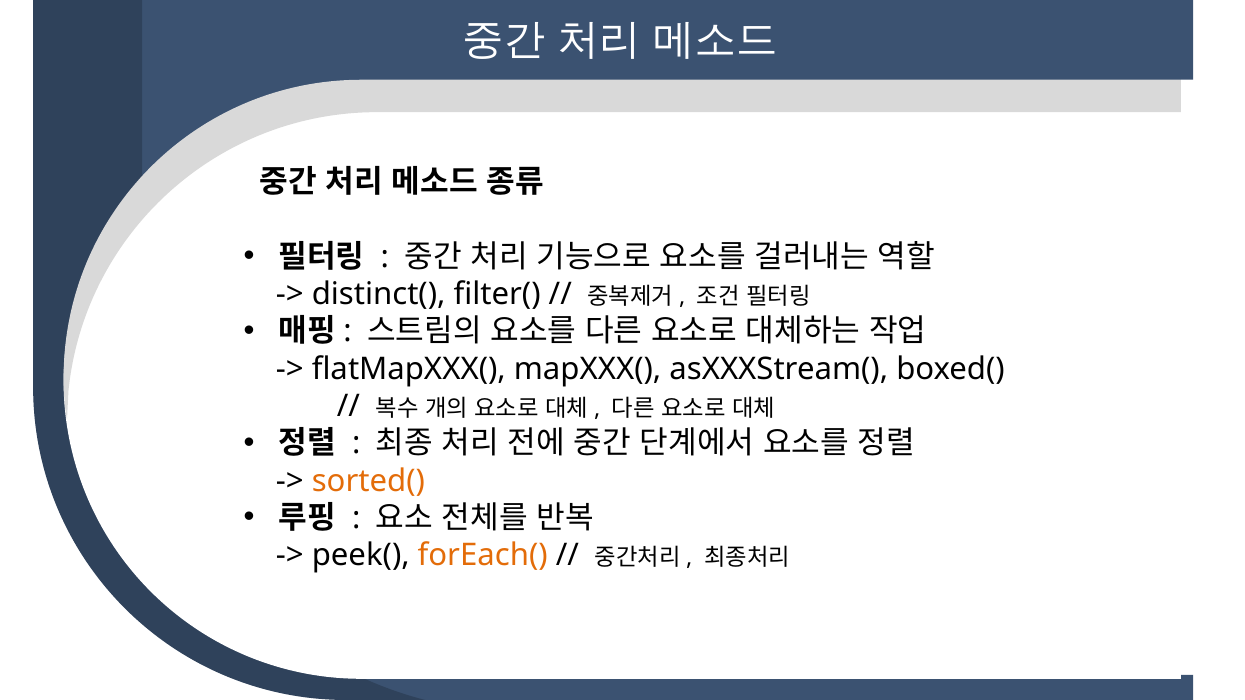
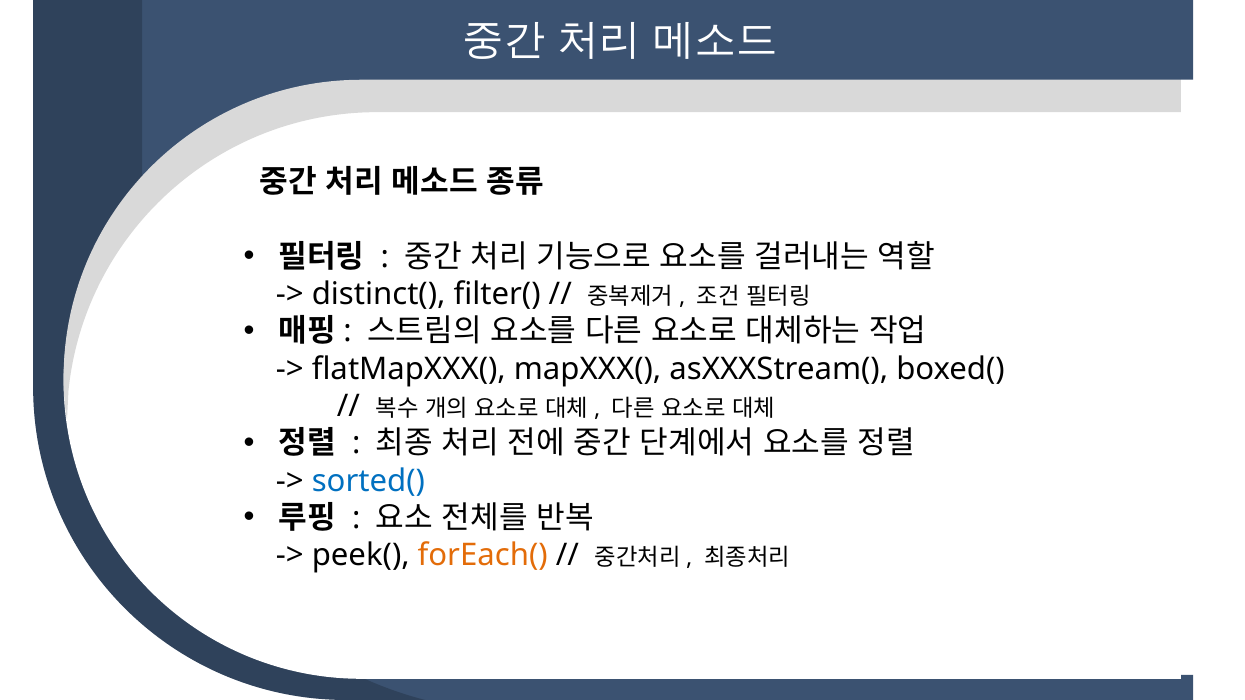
sorted( colour: orange -> blue (368, 481)
